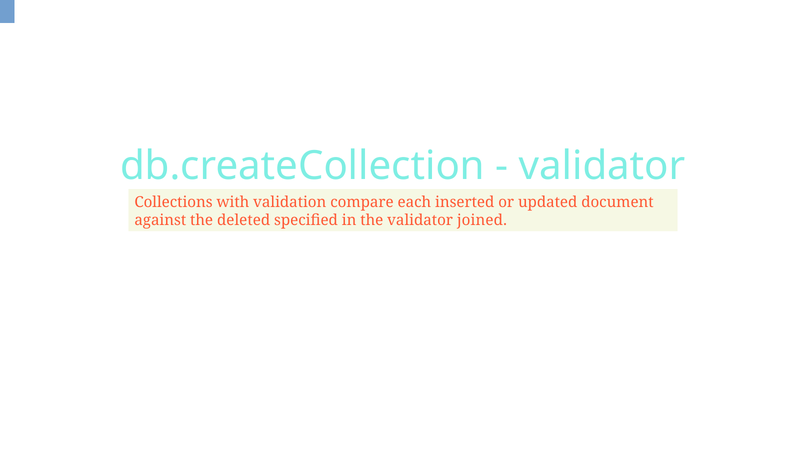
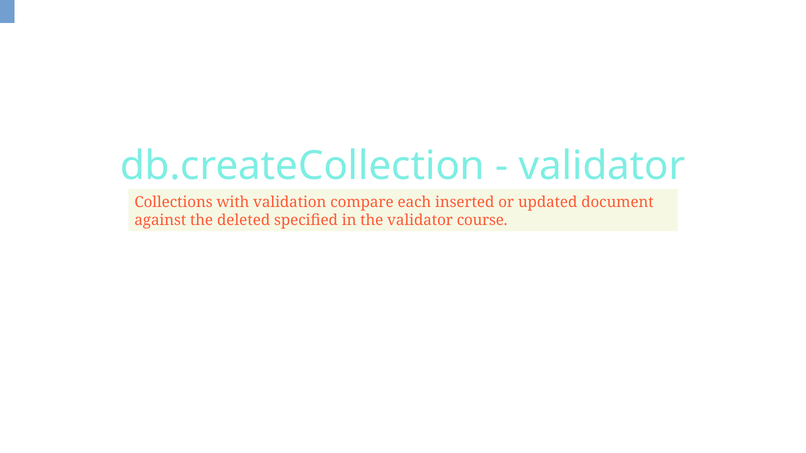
joined: joined -> course (482, 220)
